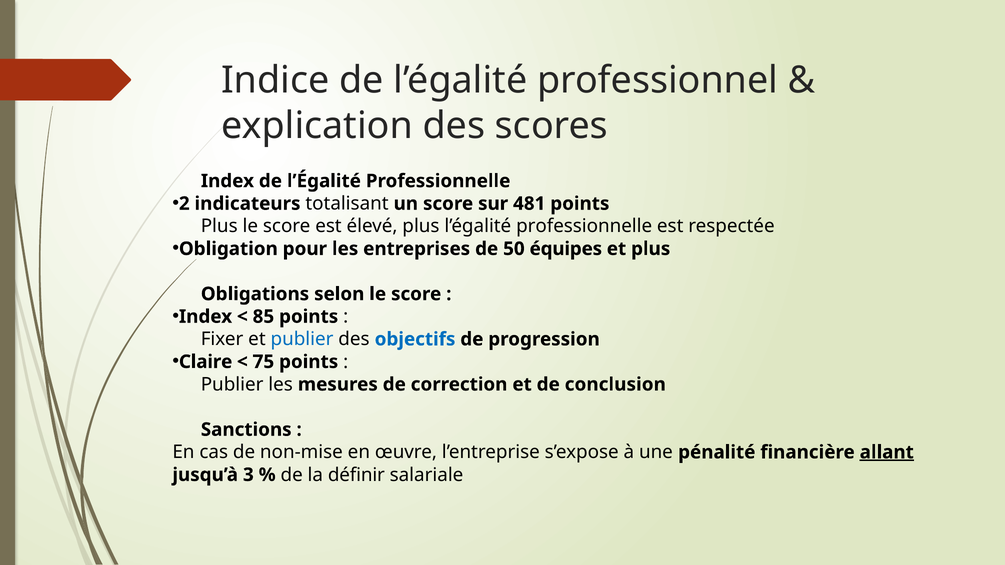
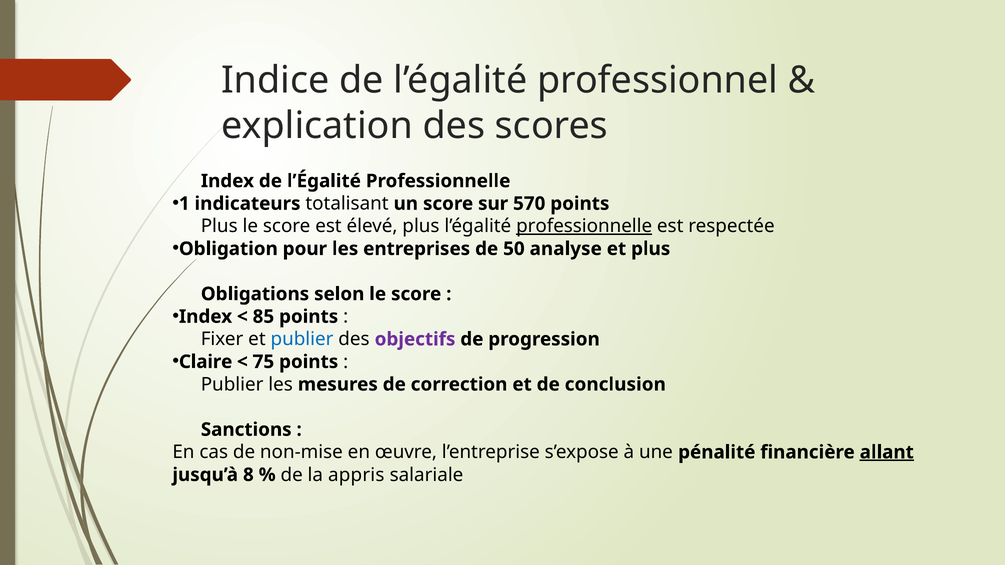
2: 2 -> 1 (184, 204)
481: 481 -> 570 (529, 204)
professionnelle underline: none -> present (584, 226)
équipes: équipes -> analyse (566, 249)
objectifs colour: blue -> purple (415, 339)
3: 3 -> 8 (248, 475)
définir: définir -> appris (356, 475)
